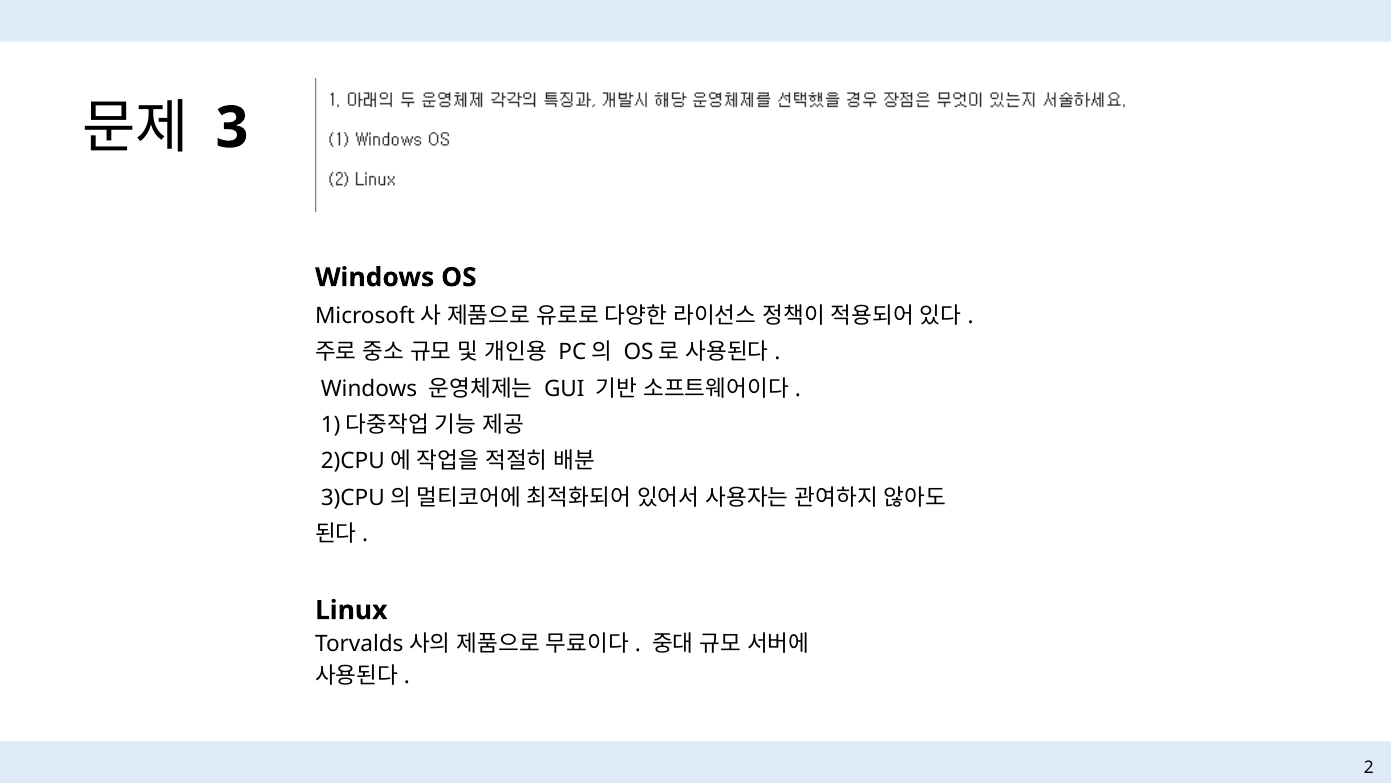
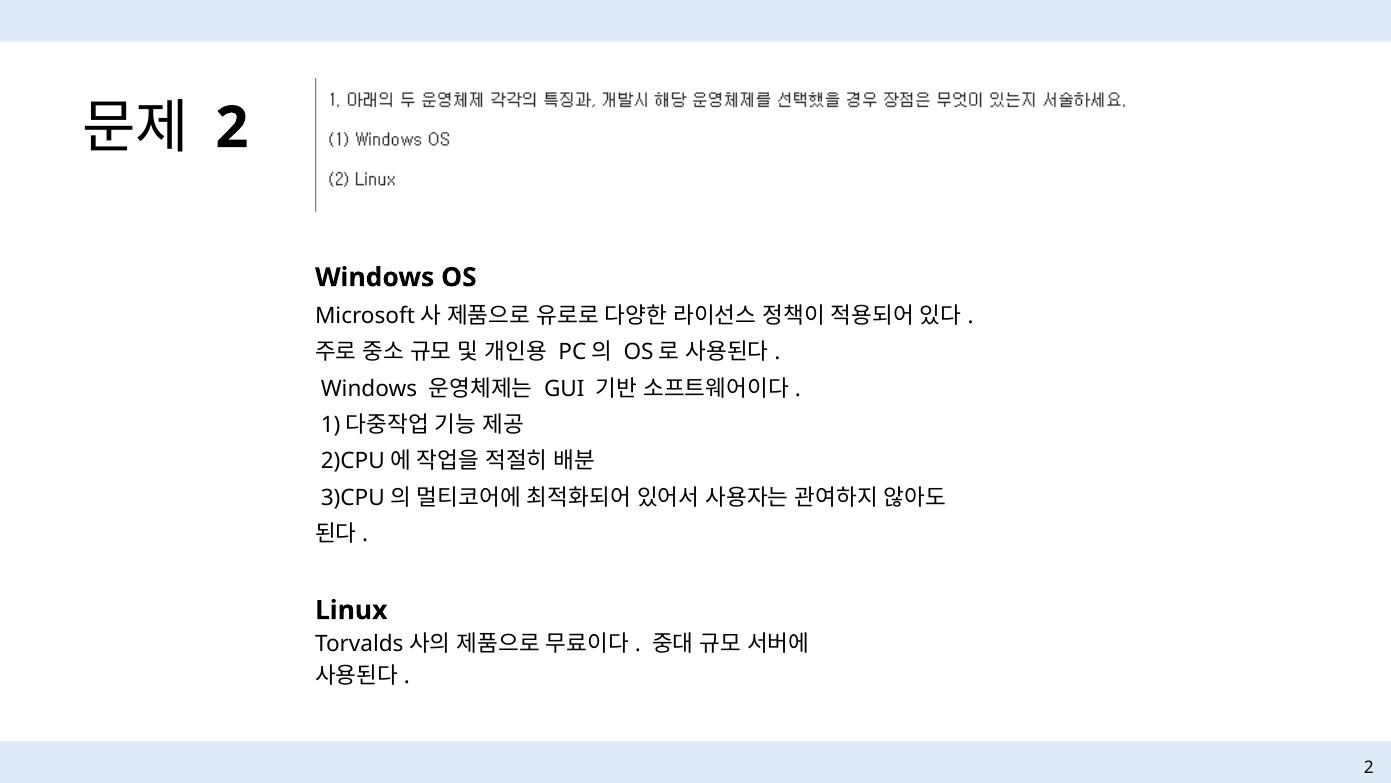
3: 3 -> 2 (232, 128)
